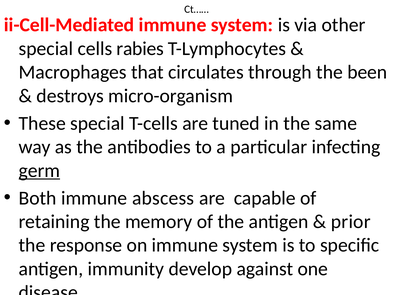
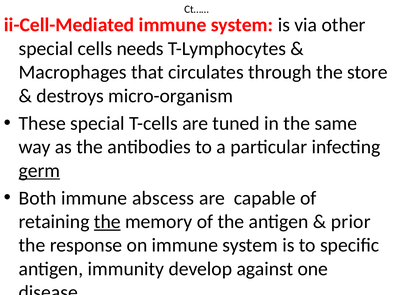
rabies: rabies -> needs (140, 49)
been: been -> store (367, 72)
the underline: none -> present (107, 221)
